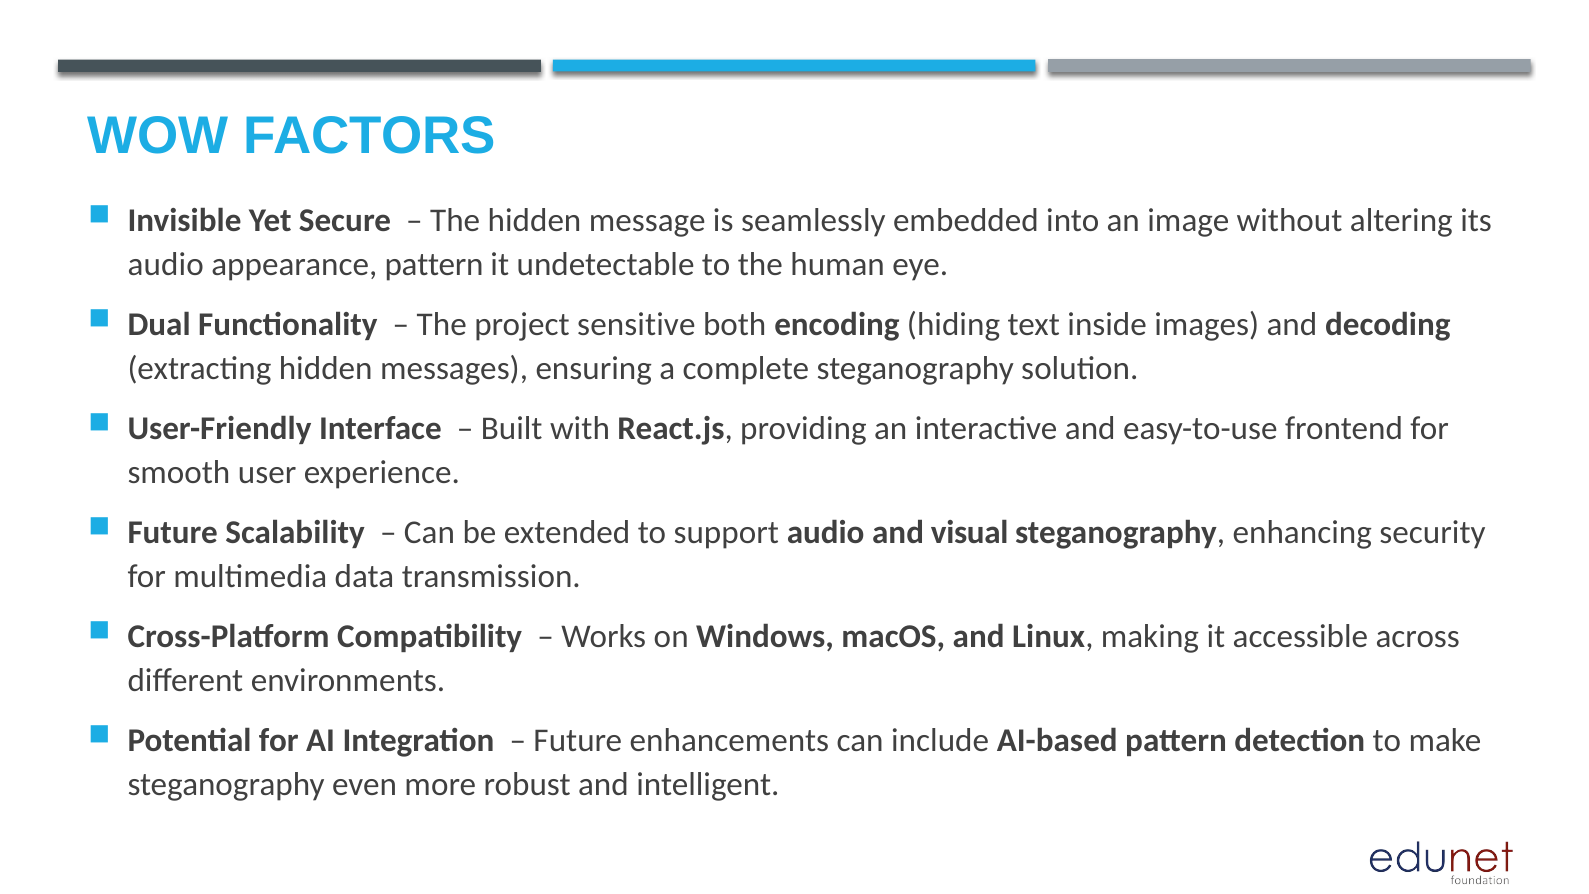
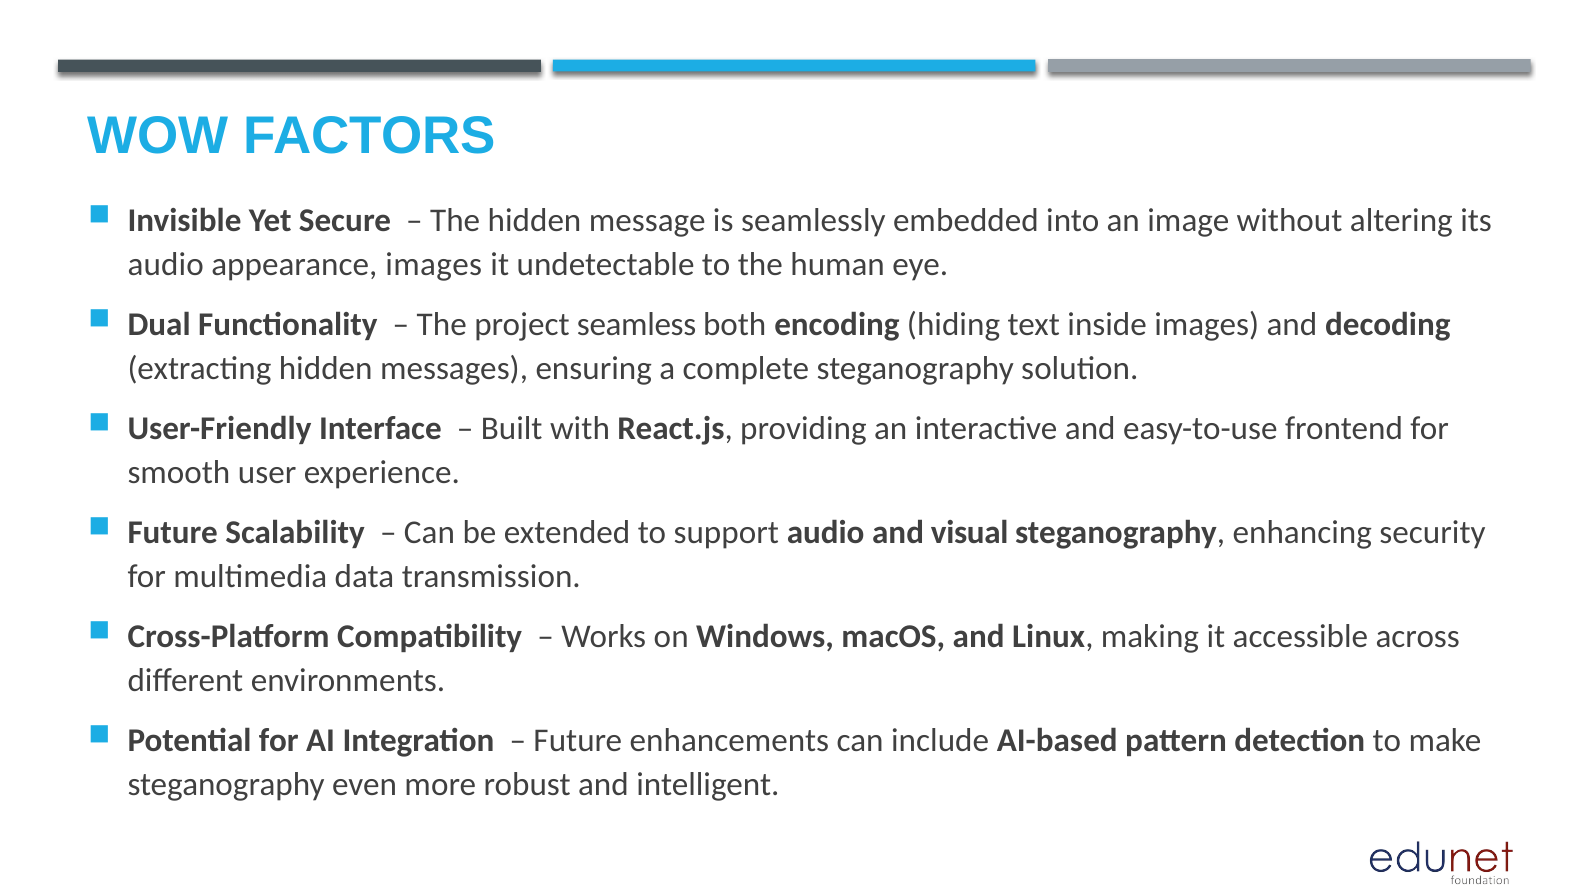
appearance pattern: pattern -> images (434, 264)
sensitive: sensitive -> seamless (637, 324)
